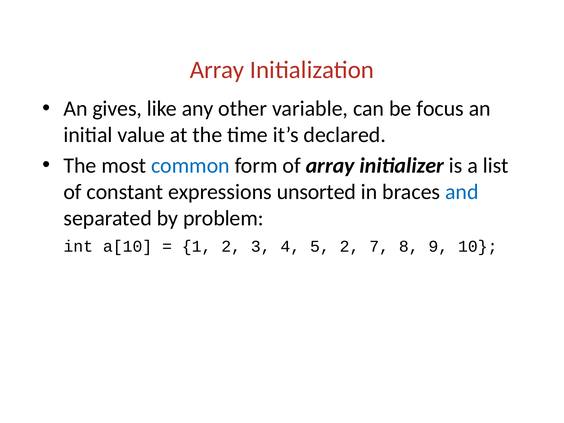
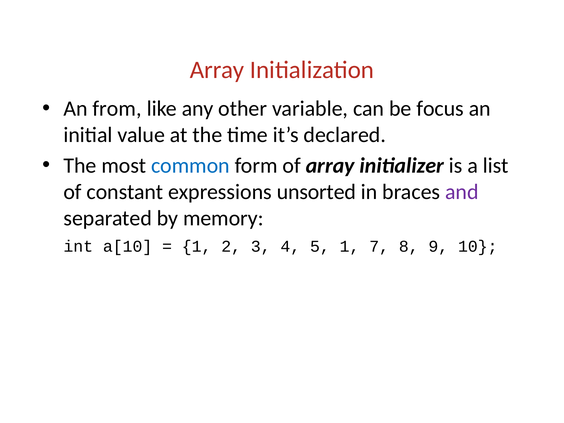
gives: gives -> from (117, 109)
and colour: blue -> purple (462, 192)
problem: problem -> memory (223, 218)
5 2: 2 -> 1 (350, 246)
